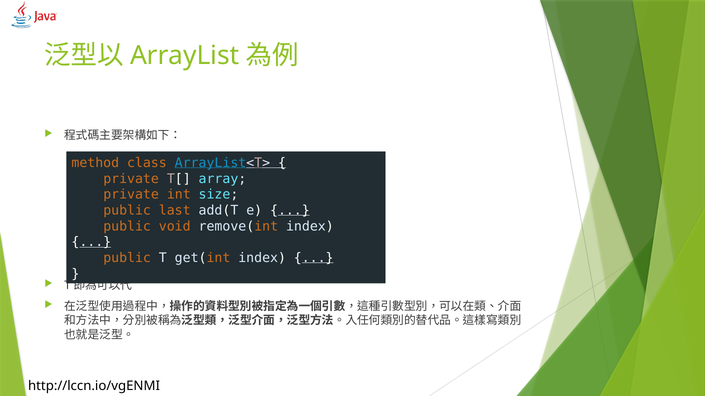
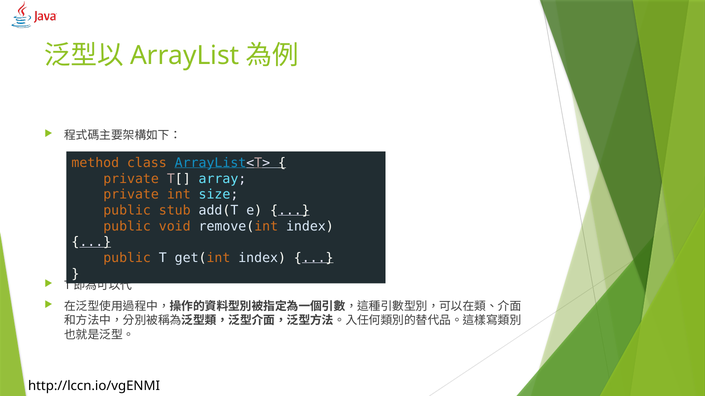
last: last -> stub (175, 211)
